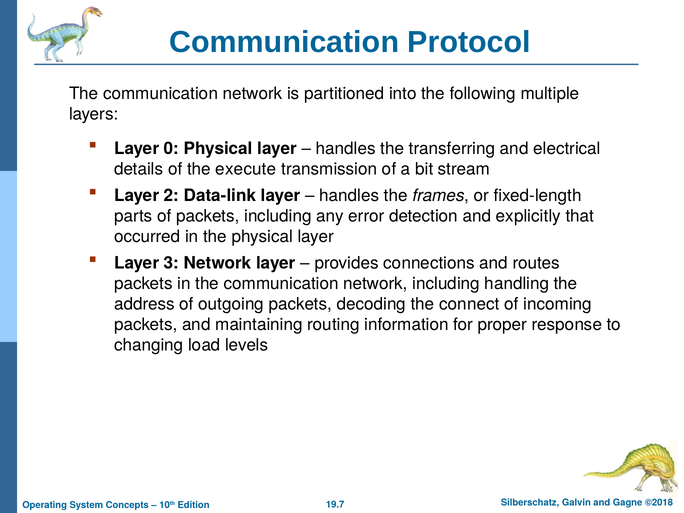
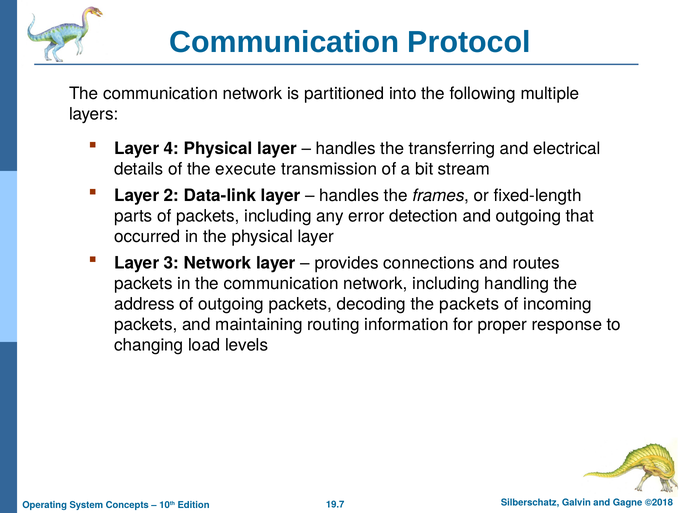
0: 0 -> 4 (172, 148)
and explicitly: explicitly -> outgoing (528, 216)
the connect: connect -> packets (469, 304)
